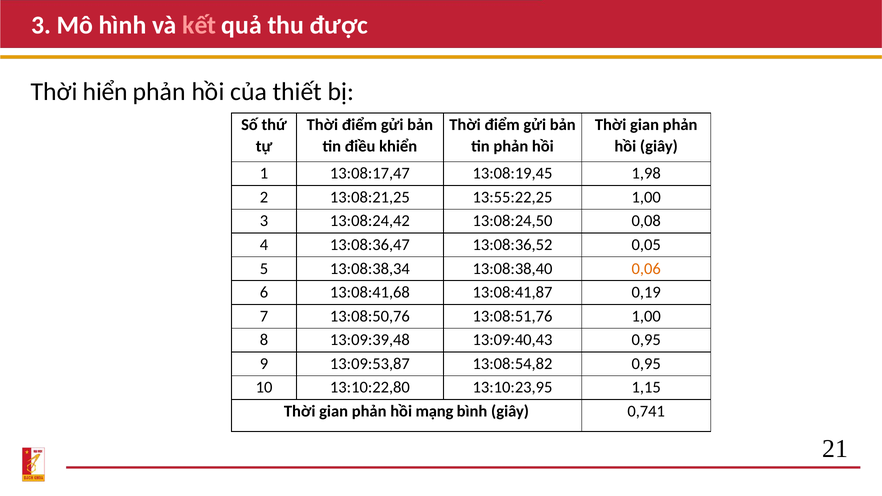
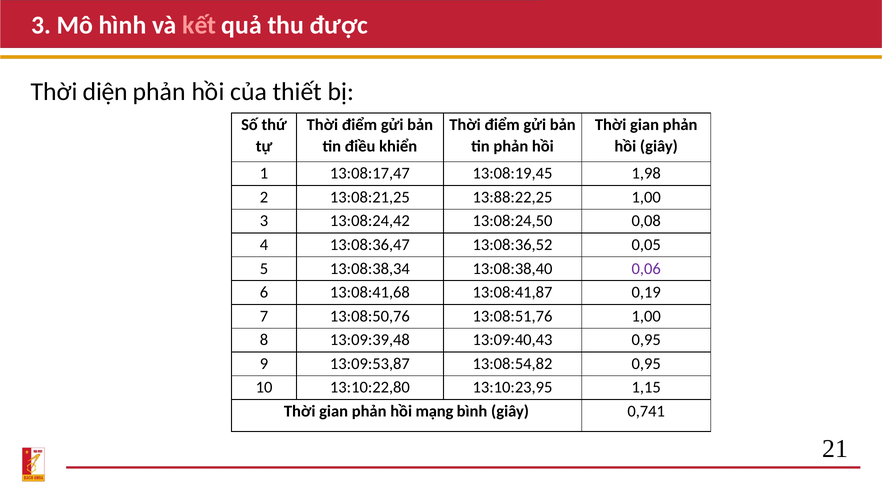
hiển: hiển -> diện (105, 92)
13:55:22,25: 13:55:22,25 -> 13:88:22,25 (513, 197)
0,06 colour: orange -> purple (646, 269)
